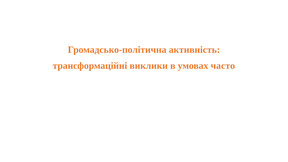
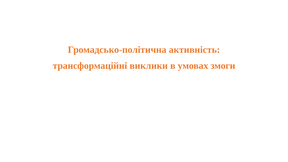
часто: часто -> змоги (223, 66)
